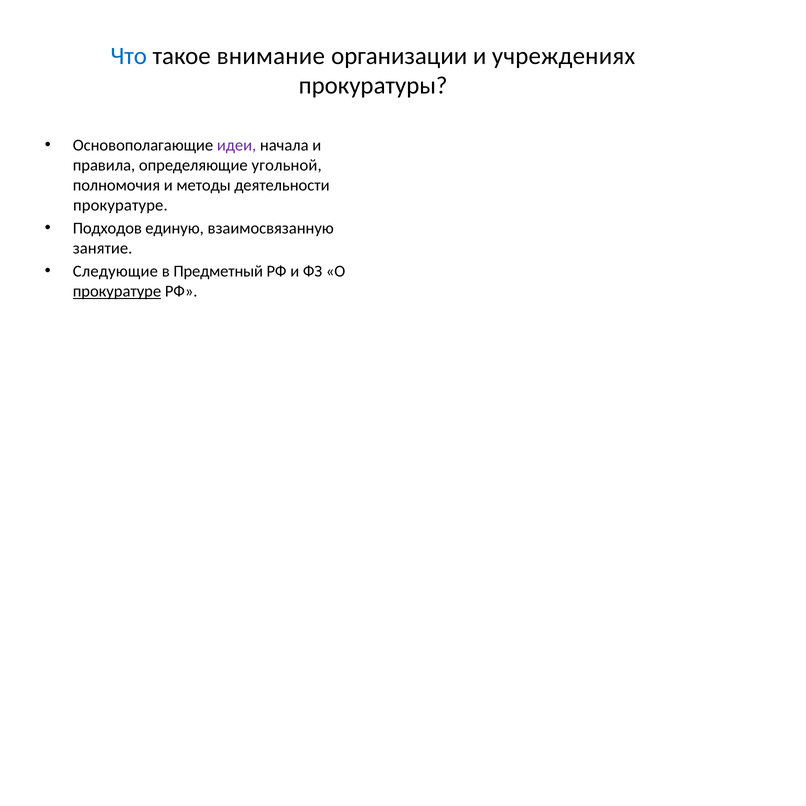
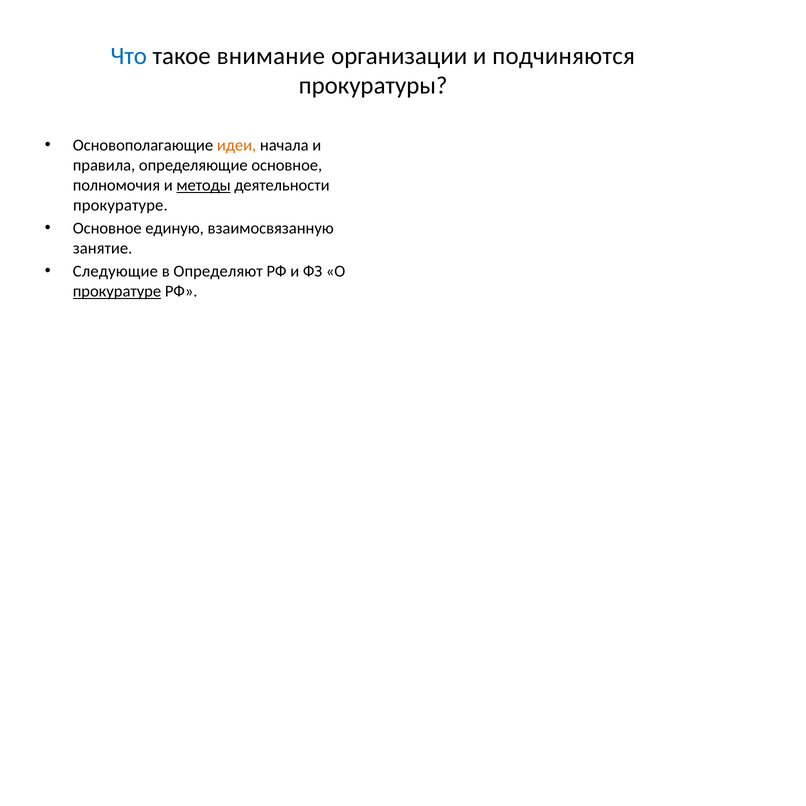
учреждениях: учреждениях -> подчиняются (564, 56)
идеи colour: purple -> orange (237, 145)
определяющие угольной: угольной -> основное (287, 165)
методы underline: none -> present (204, 185)
Подходов: Подходов -> Основное (107, 228)
Предметный: Предметный -> Определяют (218, 271)
